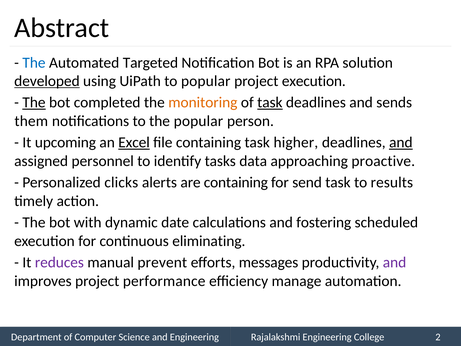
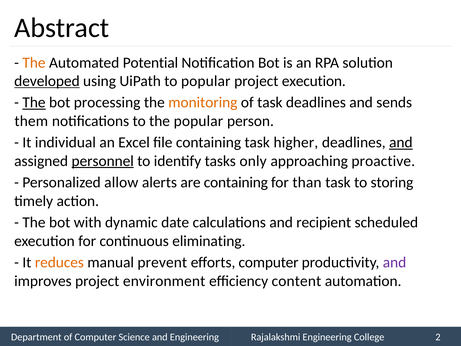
The colour: blue -> orange (34, 63)
Targeted: Targeted -> Potential (150, 63)
completed: completed -> processing (107, 102)
task underline: present -> none (270, 102)
upcoming: upcoming -> individual (65, 142)
Excel underline: present -> none (134, 142)
personnel underline: none -> present (103, 161)
data: data -> only (253, 161)
clicks: clicks -> allow (121, 182)
send: send -> than (307, 182)
results: results -> storing (392, 182)
fostering: fostering -> recipient (324, 222)
reduces colour: purple -> orange (59, 262)
efforts messages: messages -> computer (269, 262)
performance: performance -> environment (164, 281)
manage: manage -> content (296, 281)
